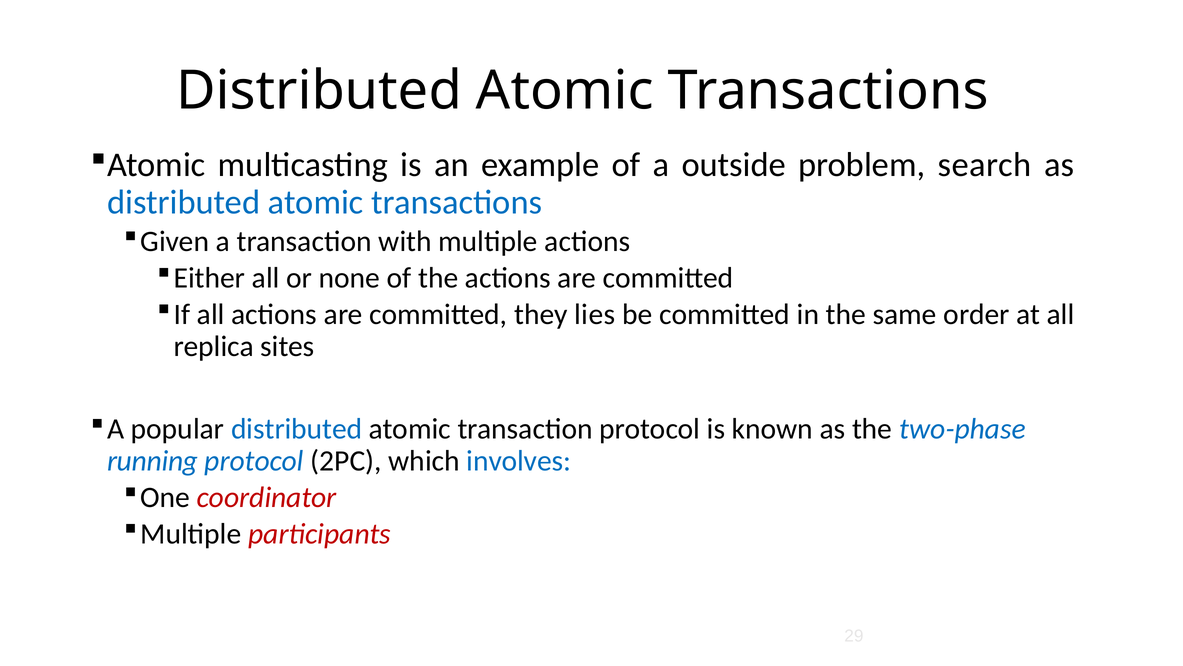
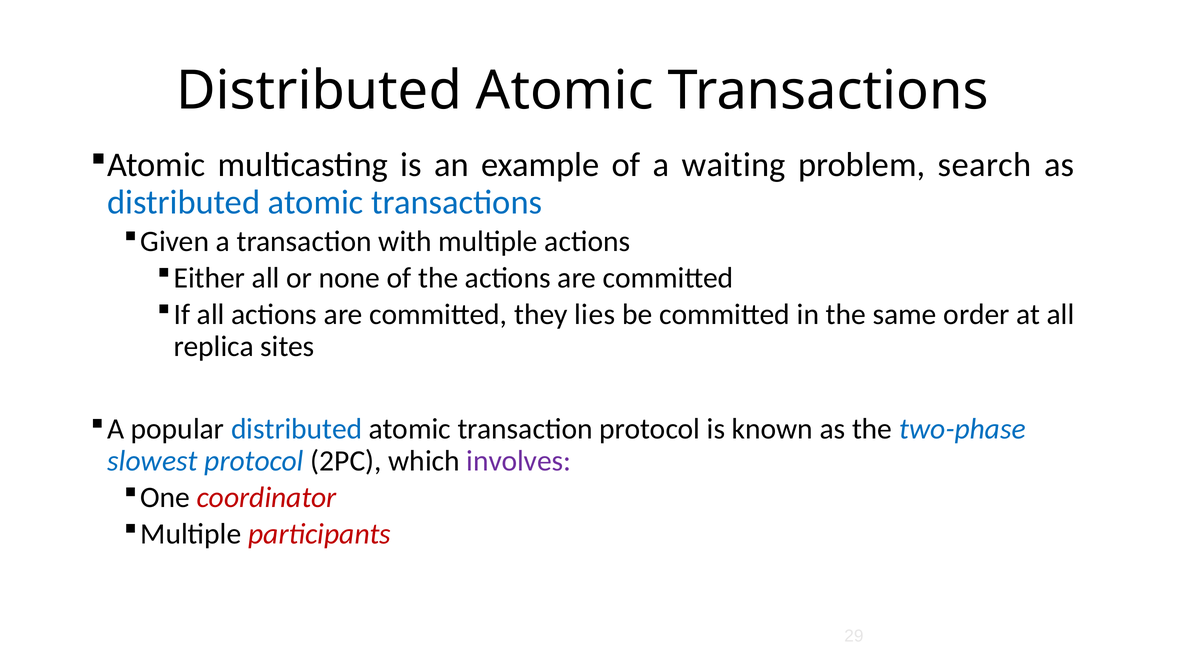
outside: outside -> waiting (734, 165)
running: running -> slowest (152, 461)
involves colour: blue -> purple (519, 461)
